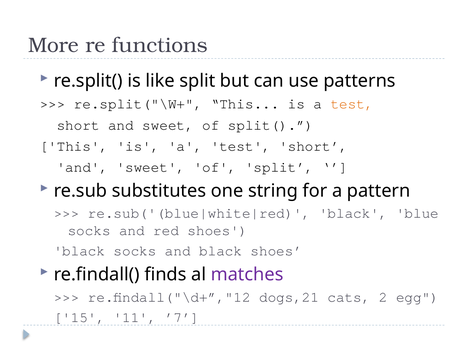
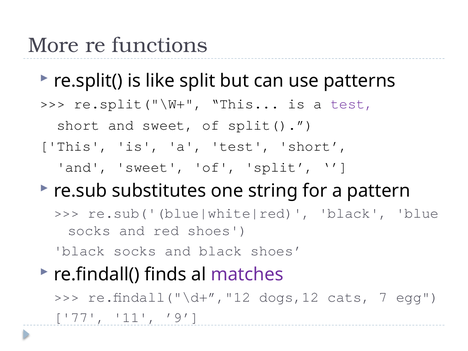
test colour: orange -> purple (352, 104)
dogs,21: dogs,21 -> dogs,12 (289, 297)
2: 2 -> 7 (383, 297)
15: 15 -> 77 (79, 317)
’7: ’7 -> ’9 (182, 317)
